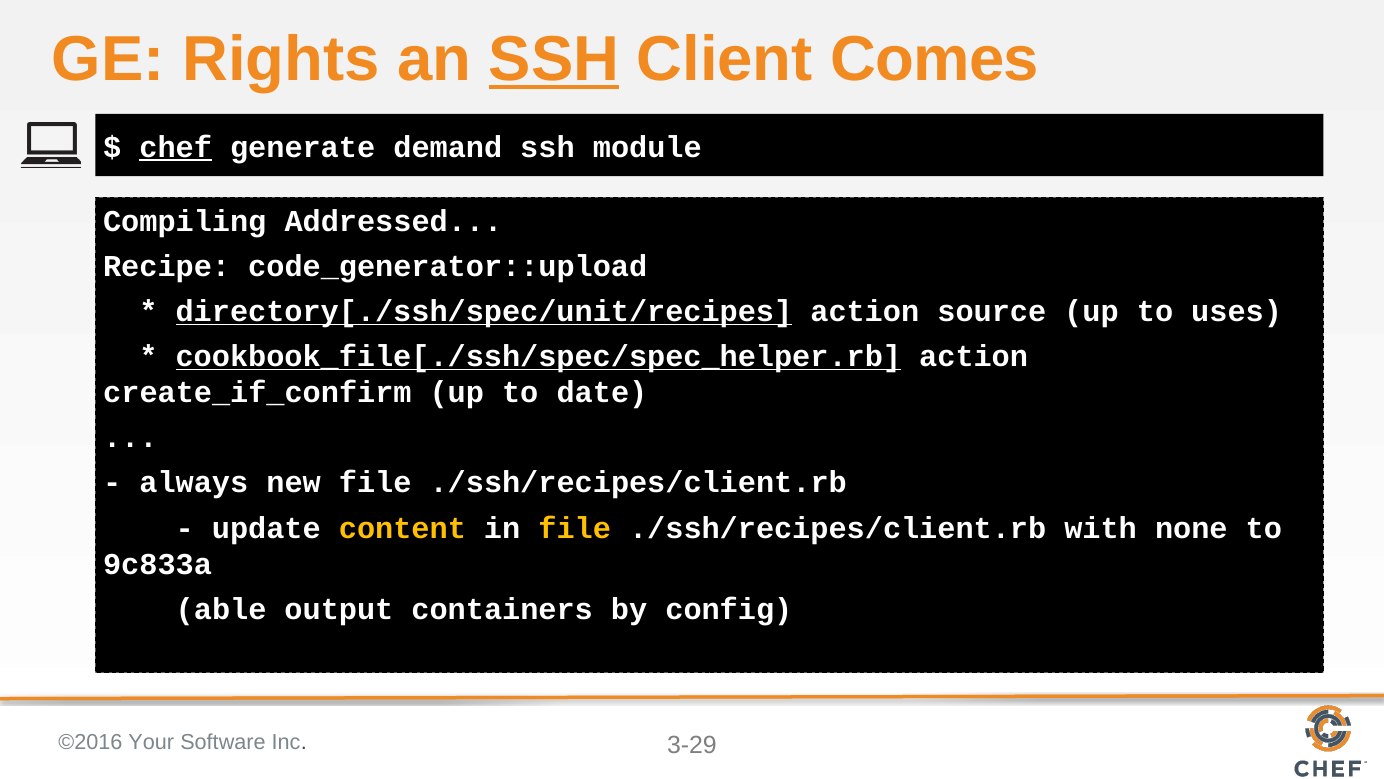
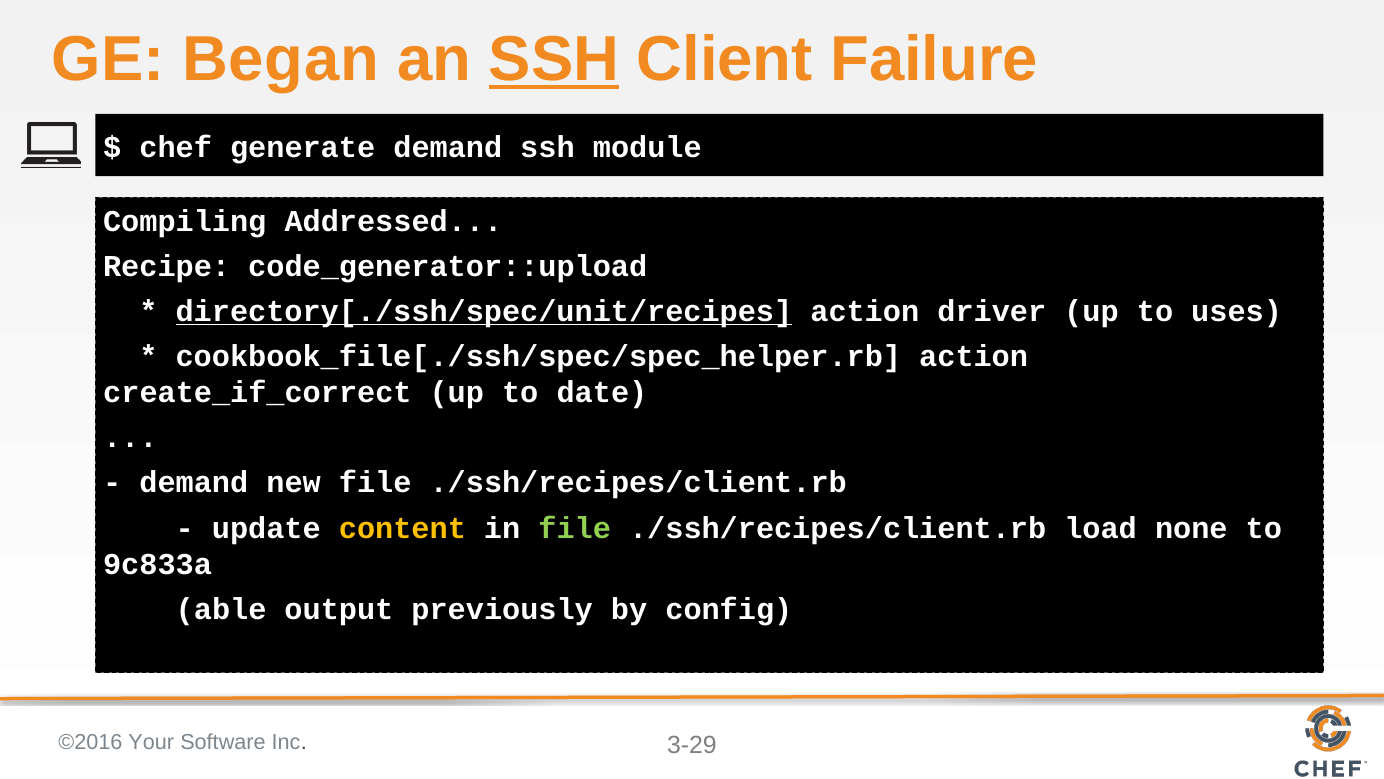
Rights: Rights -> Began (281, 60)
Comes: Comes -> Failure (934, 60)
chef underline: present -> none (176, 147)
source: source -> driver (992, 311)
cookbook_file[./ssh/spec/spec_helper.rb underline: present -> none (538, 356)
create_if_confirm: create_if_confirm -> create_if_correct (257, 393)
always: always -> demand (194, 483)
file colour: yellow -> light green (575, 528)
with: with -> load (1101, 528)
containers: containers -> previously (502, 609)
